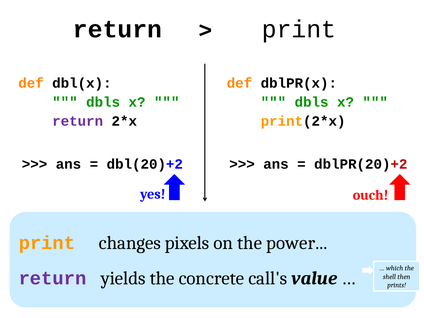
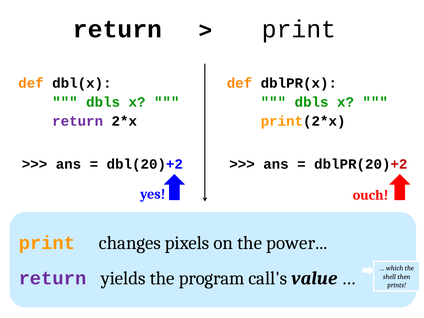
concrete: concrete -> program (212, 278)
